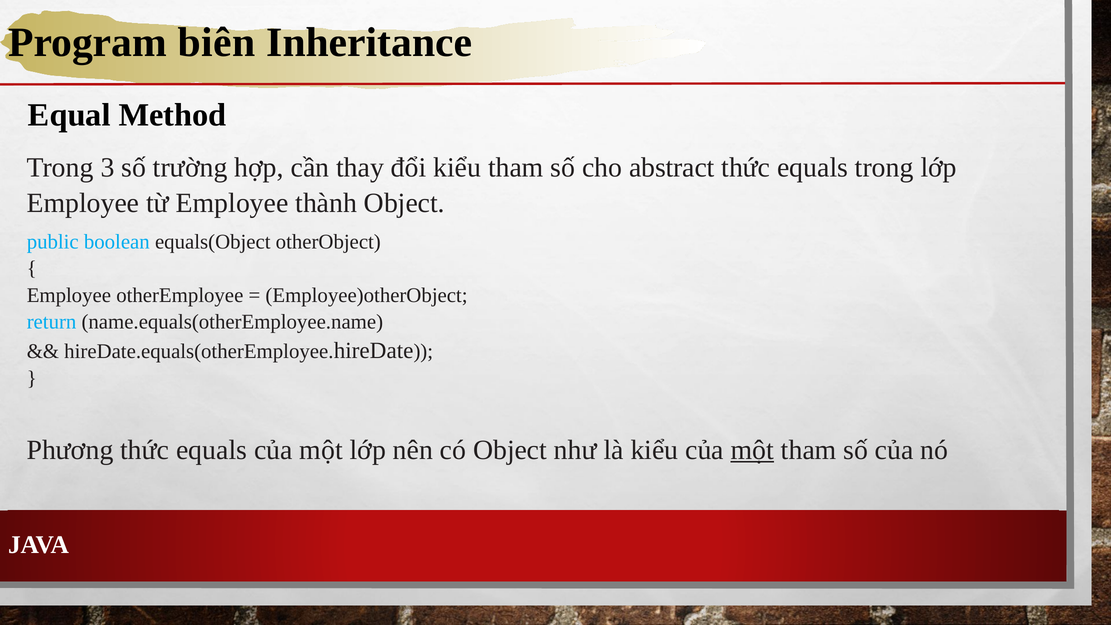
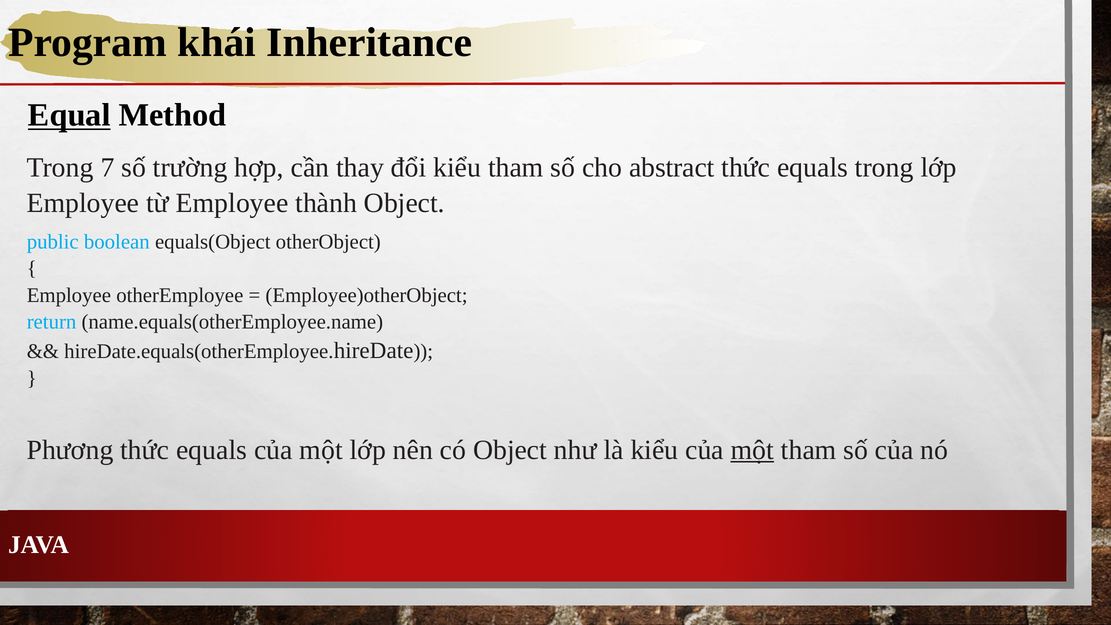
biên: biên -> khái (217, 42)
Equal underline: none -> present (69, 115)
3: 3 -> 7 (107, 167)
